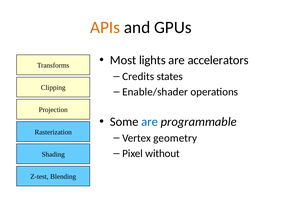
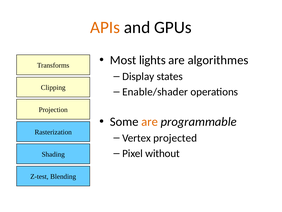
accelerators: accelerators -> algorithmes (218, 60)
Credits: Credits -> Display (138, 76)
are colour: blue -> orange (150, 121)
geometry: geometry -> projected (175, 138)
